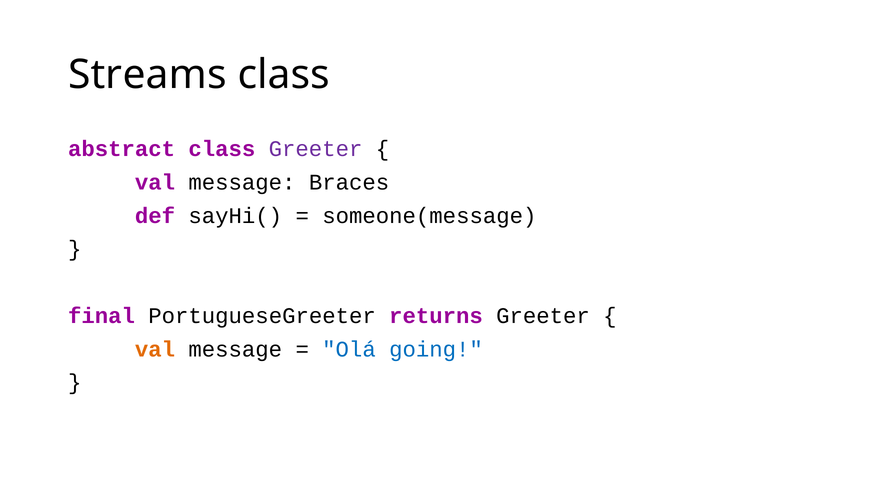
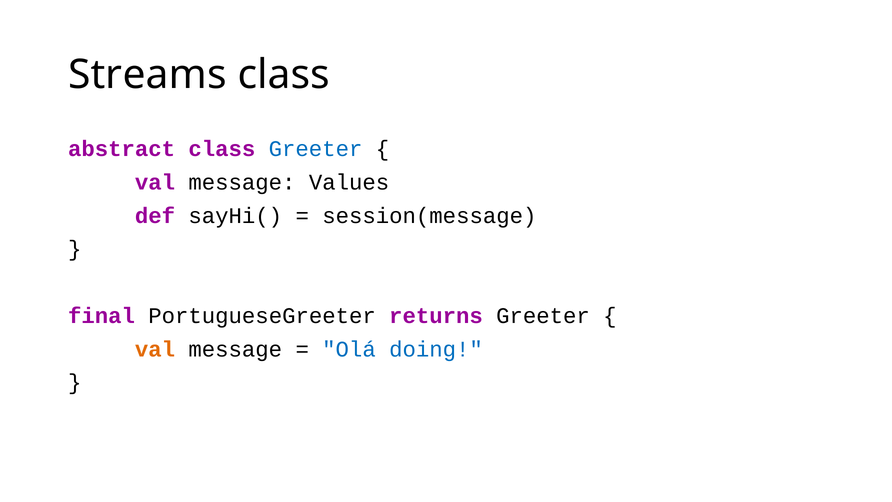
Greeter colour: purple -> blue (316, 149)
Braces: Braces -> Values (349, 182)
someone(message: someone(message -> session(message (429, 216)
going: going -> doing (436, 349)
